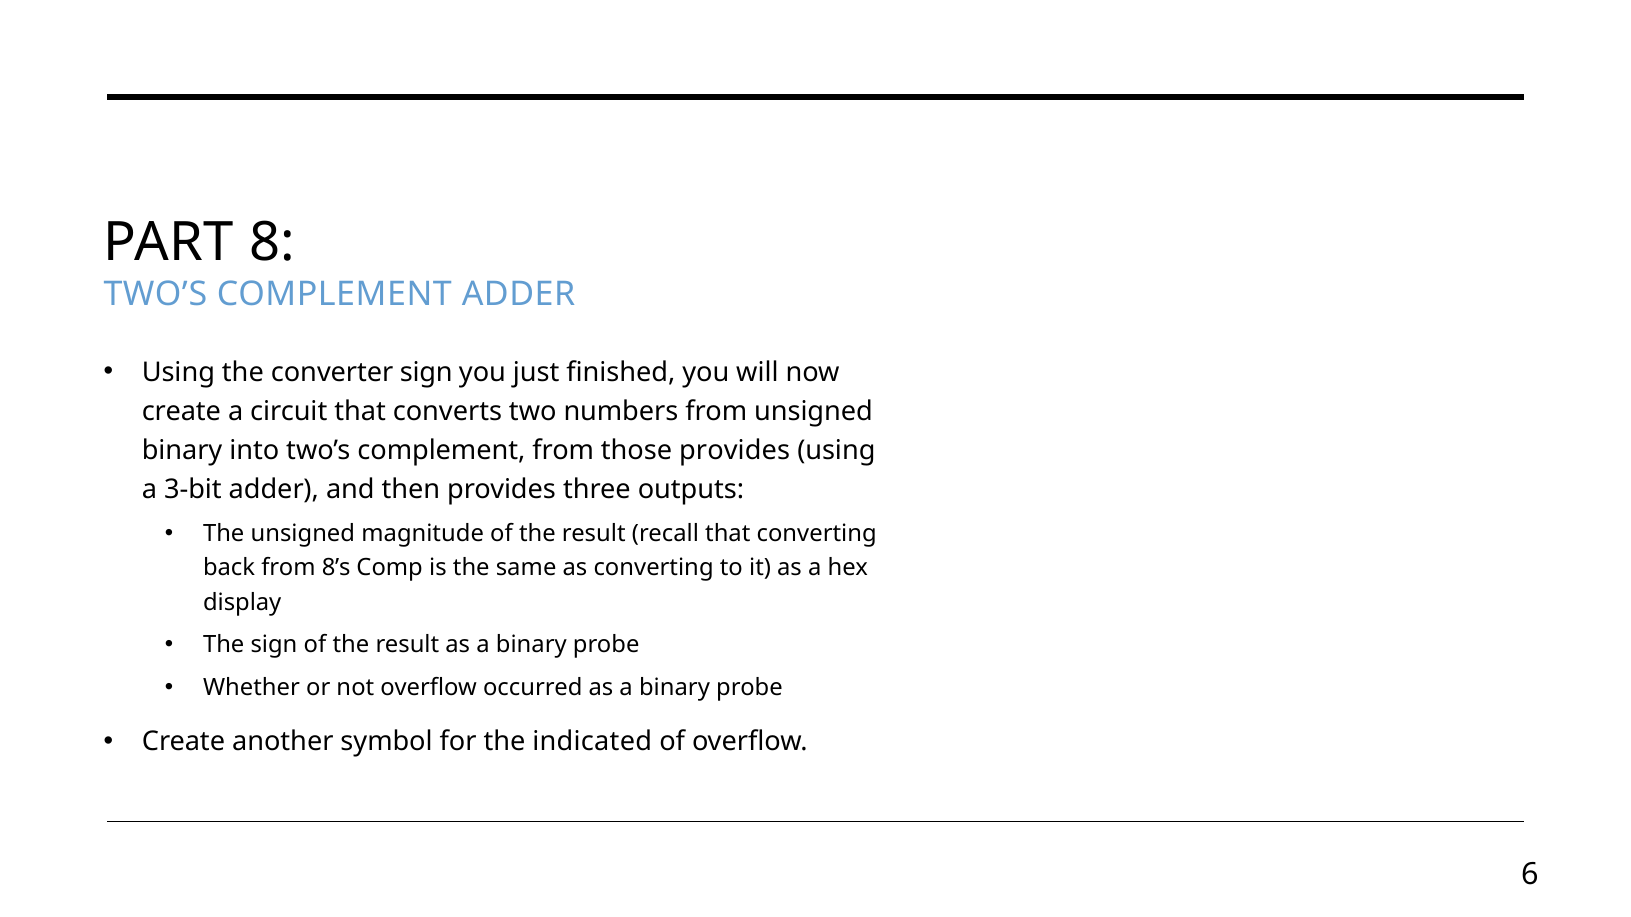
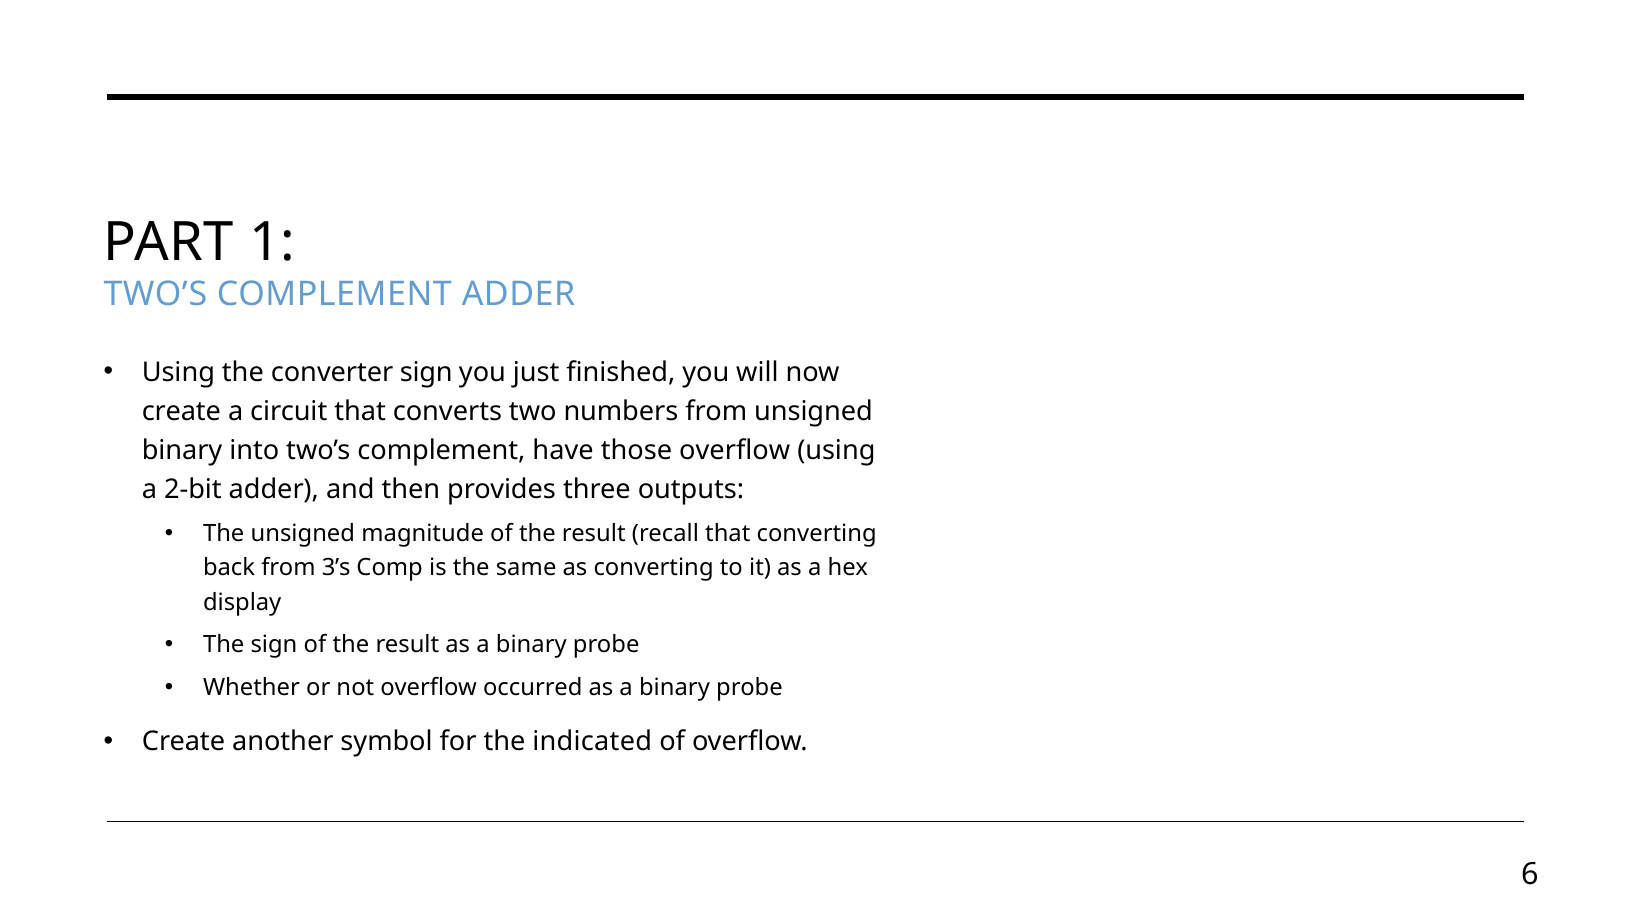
8: 8 -> 1 (272, 243)
complement from: from -> have (563, 451)
those provides: provides -> overflow (735, 451)
3-bit: 3-bit -> 2-bit (193, 490)
8’s: 8’s -> 3’s (336, 568)
